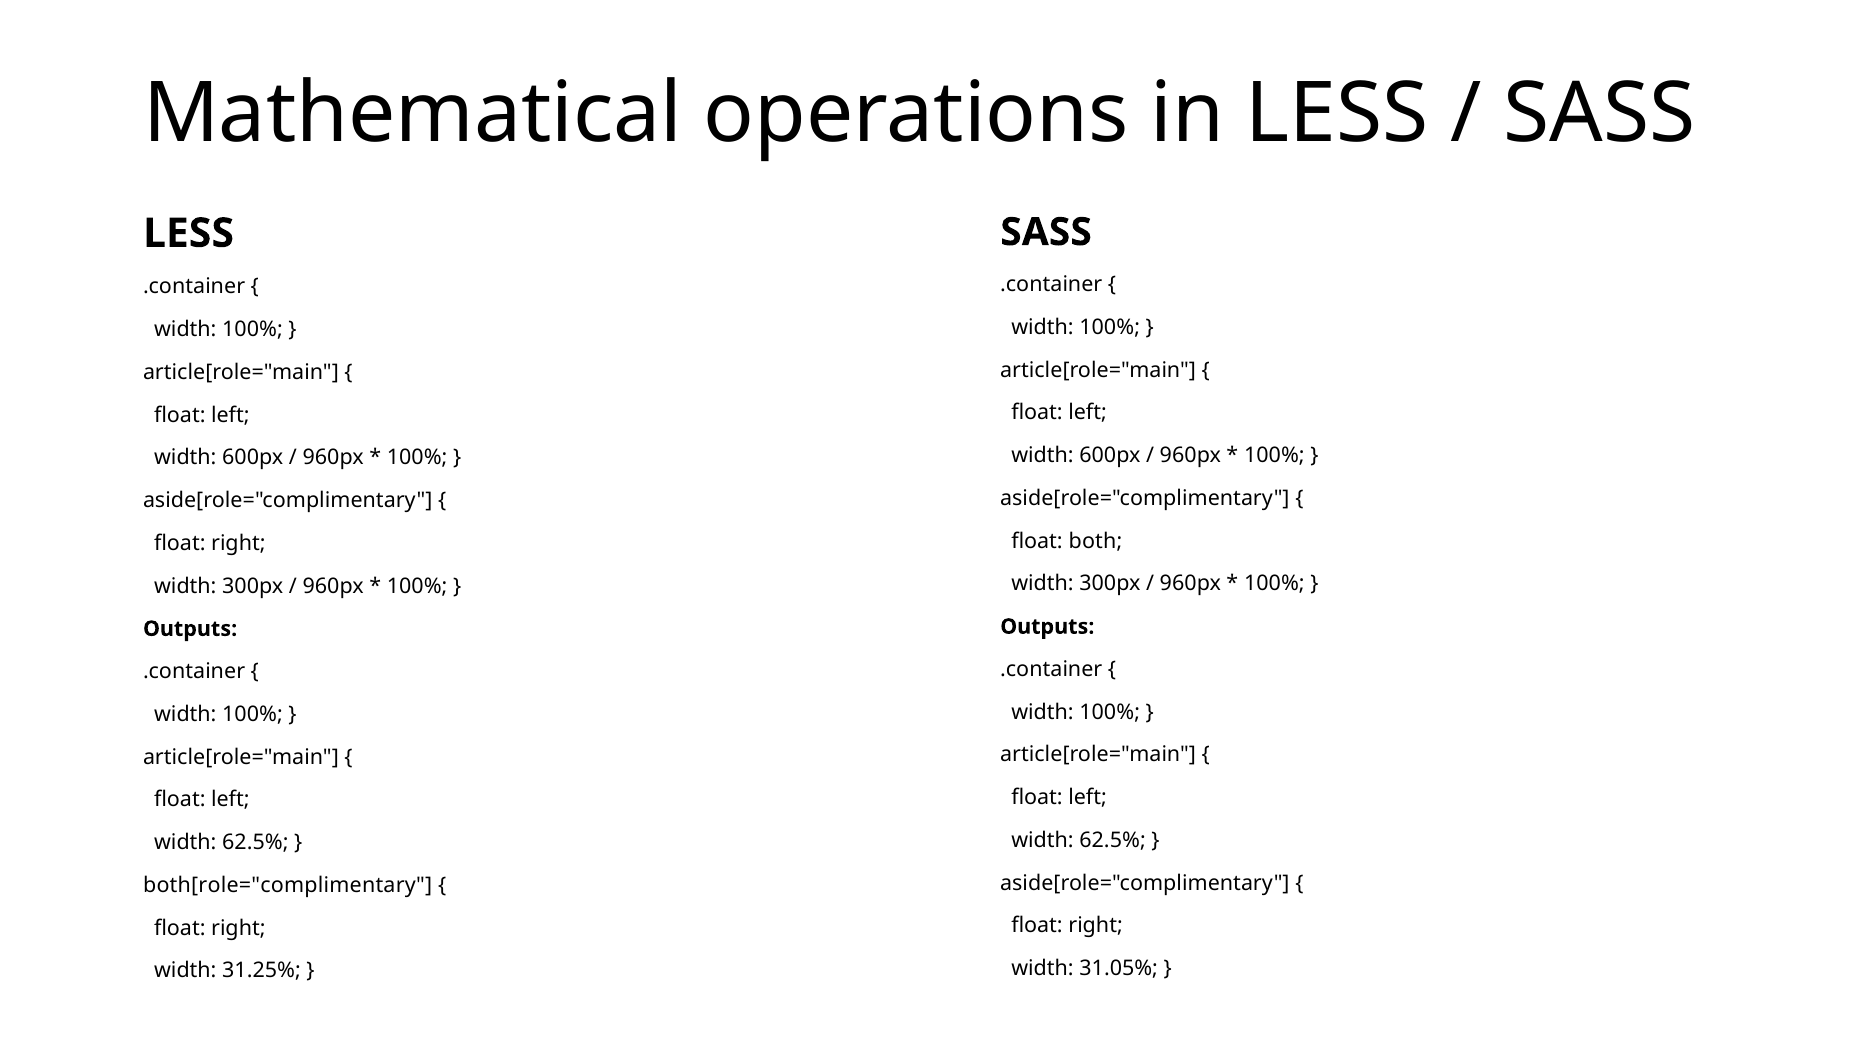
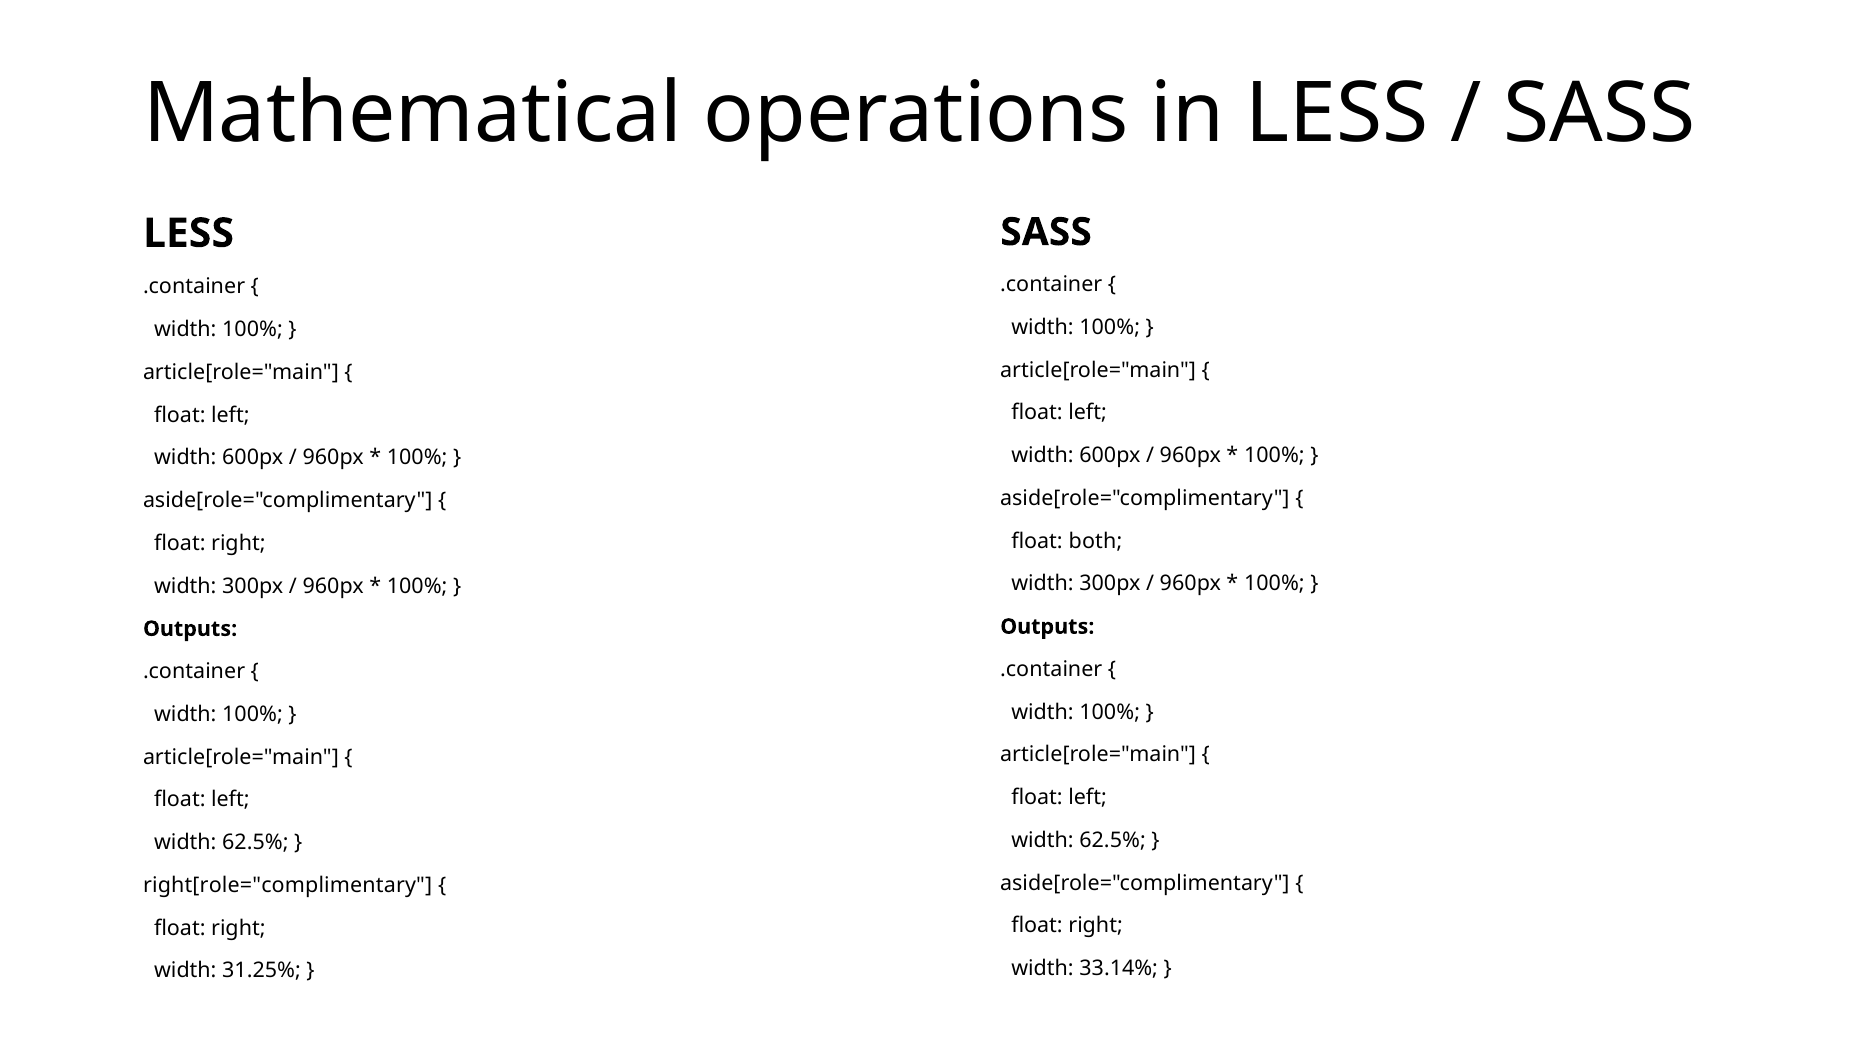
both[role="complimentary: both[role="complimentary -> right[role="complimentary (288, 886)
31.05%: 31.05% -> 33.14% (1119, 969)
